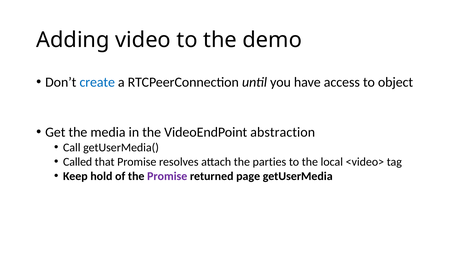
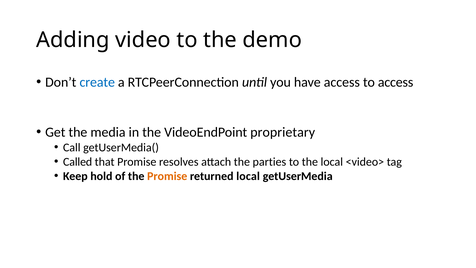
to object: object -> access (396, 82)
abstraction: abstraction -> proprietary (283, 132)
Promise colour: purple -> orange (167, 176)
returned page: page -> local (248, 176)
